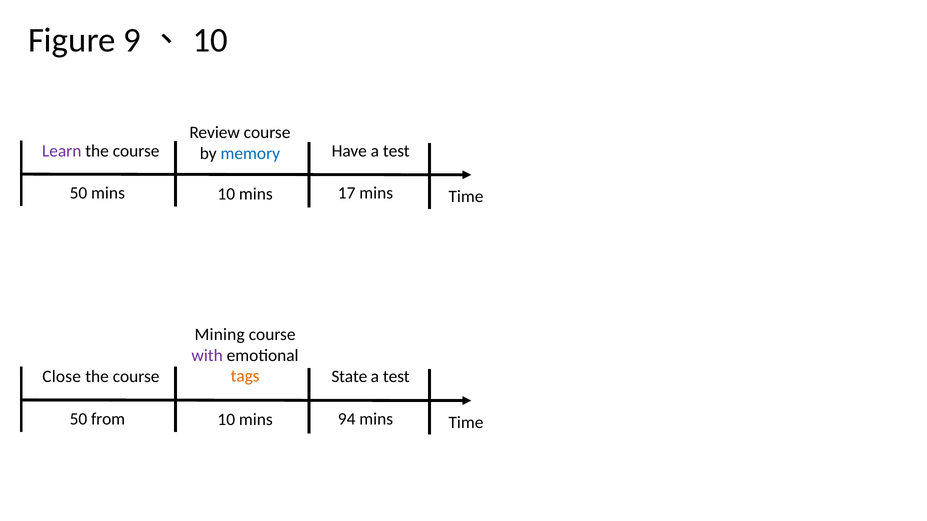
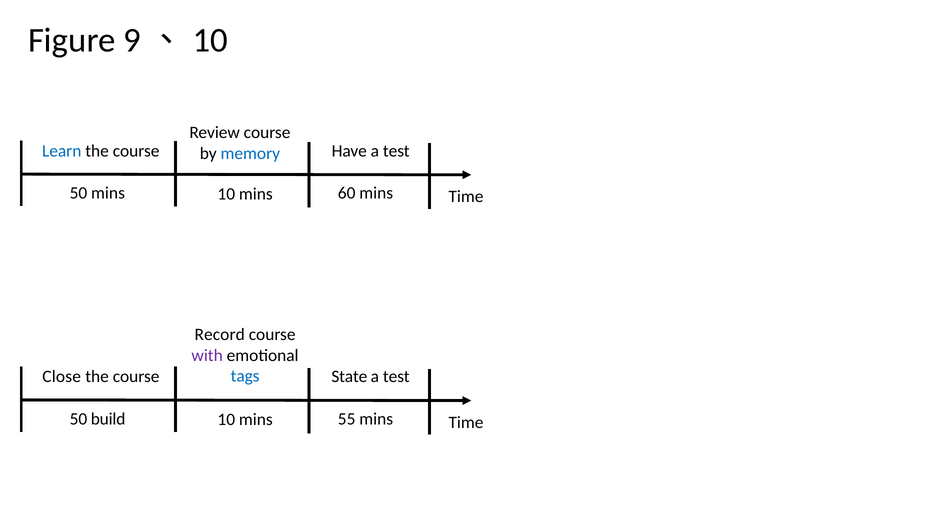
Learn colour: purple -> blue (62, 151)
17: 17 -> 60 (347, 193)
Mining: Mining -> Record (220, 335)
tags colour: orange -> blue (245, 377)
from: from -> build (108, 419)
94: 94 -> 55 (347, 419)
